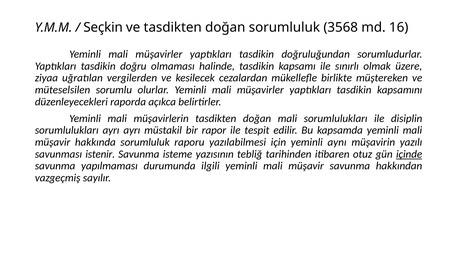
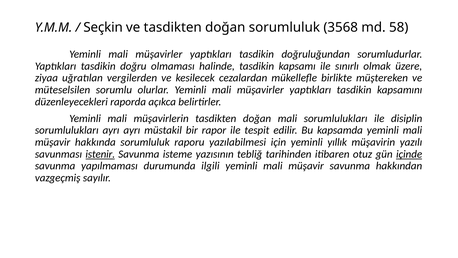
16: 16 -> 58 (399, 27)
aynı: aynı -> yıllık (337, 142)
istenir underline: none -> present (100, 154)
